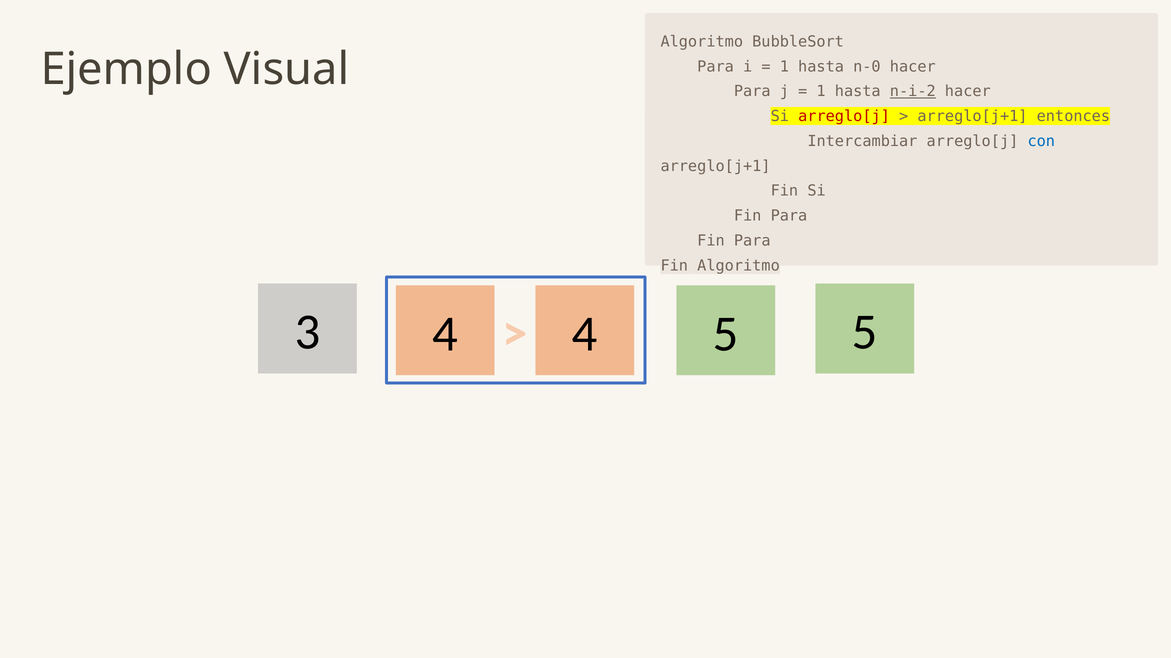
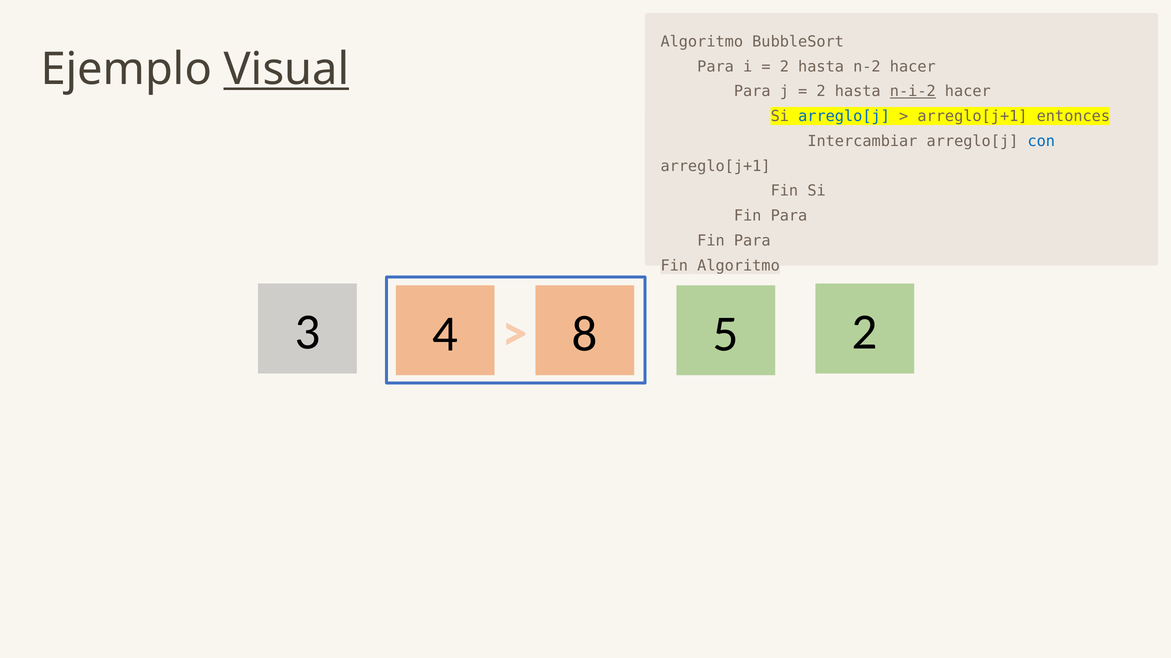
Visual underline: none -> present (286, 70)
1: 1 -> 2 (784, 67)
n-0: n-0 -> n-2 (867, 67)
1: 1 -> 2 (821, 91)
arreglo[j colour: red -> blue (844, 116)
3 5: 5 -> 2 (865, 332)
4 4: 4 -> 8 (585, 334)
